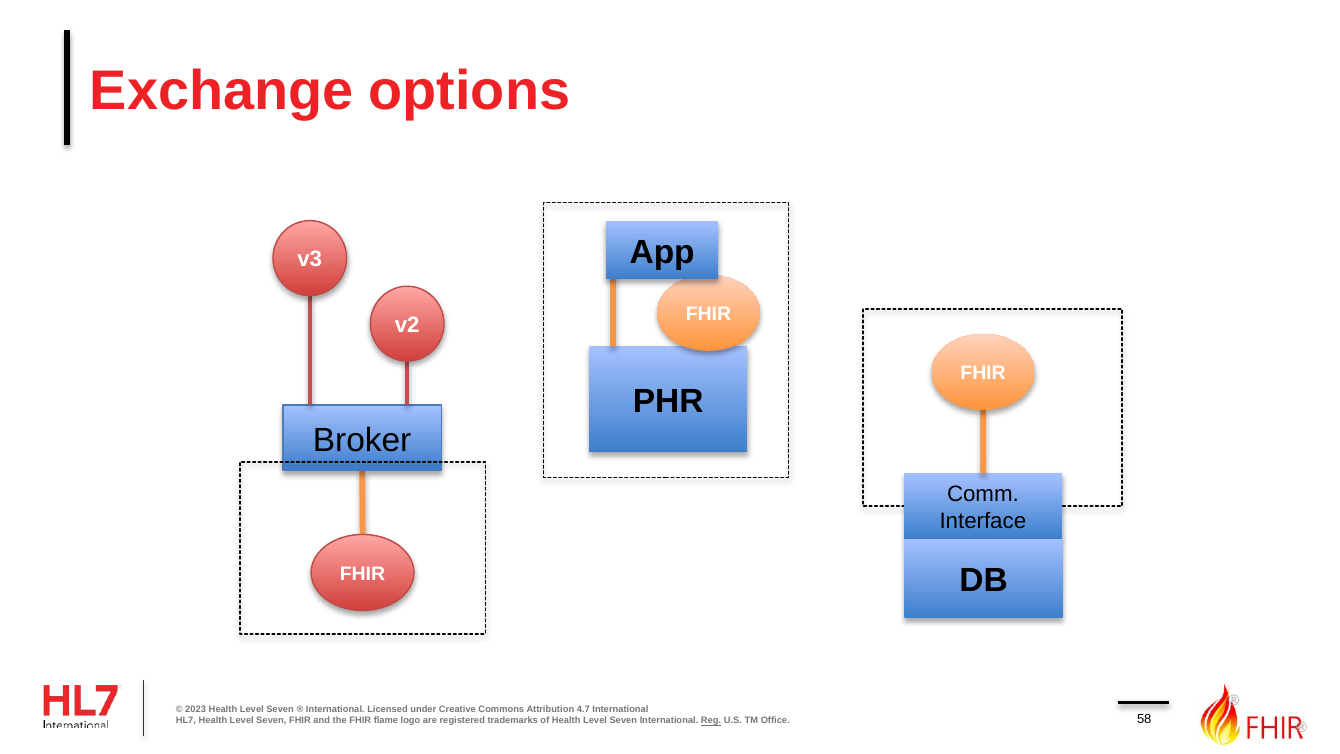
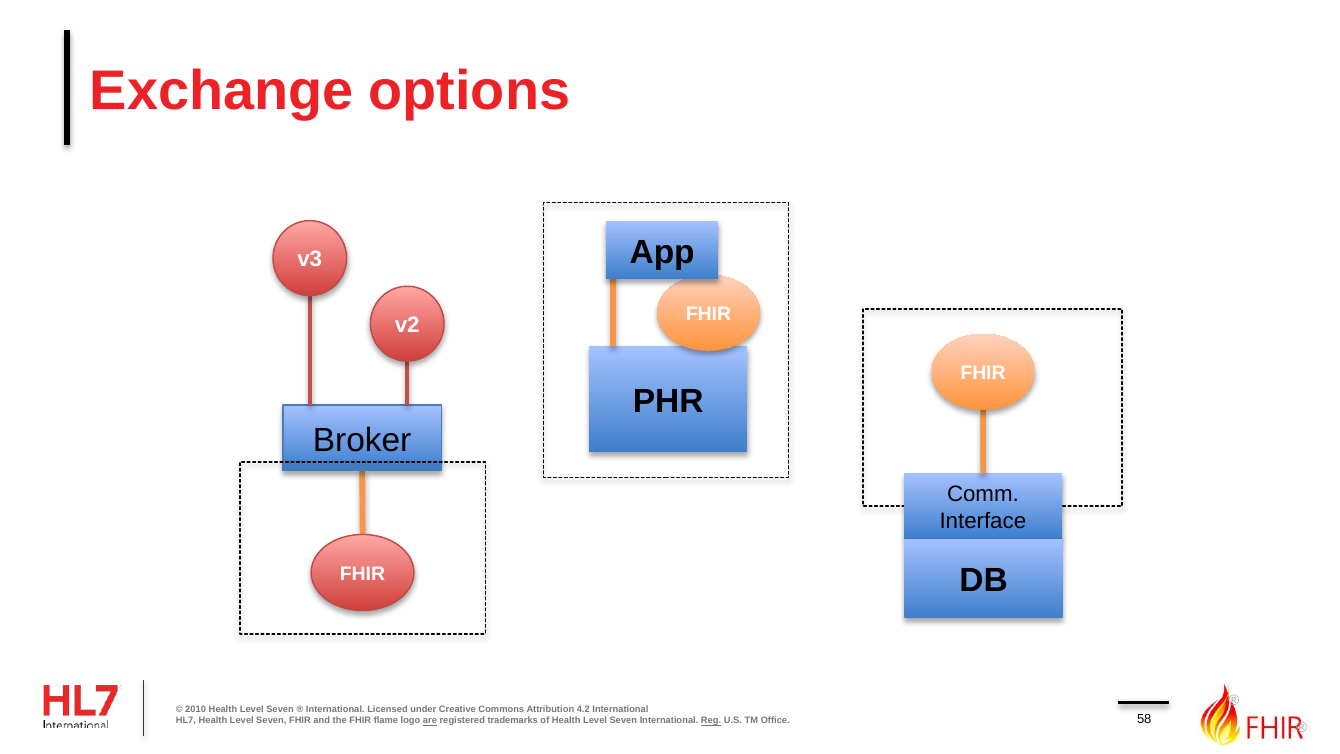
2023: 2023 -> 2010 (196, 710)
4.7: 4.7 -> 4.2 (583, 710)
are underline: none -> present (430, 721)
